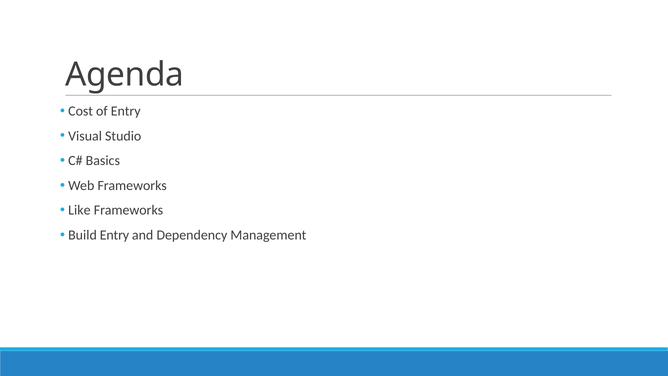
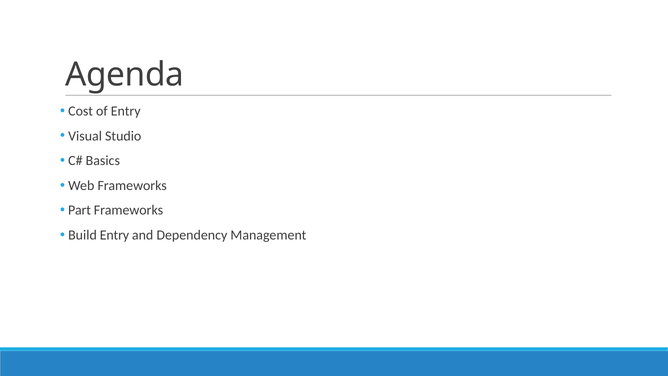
Like: Like -> Part (80, 210)
